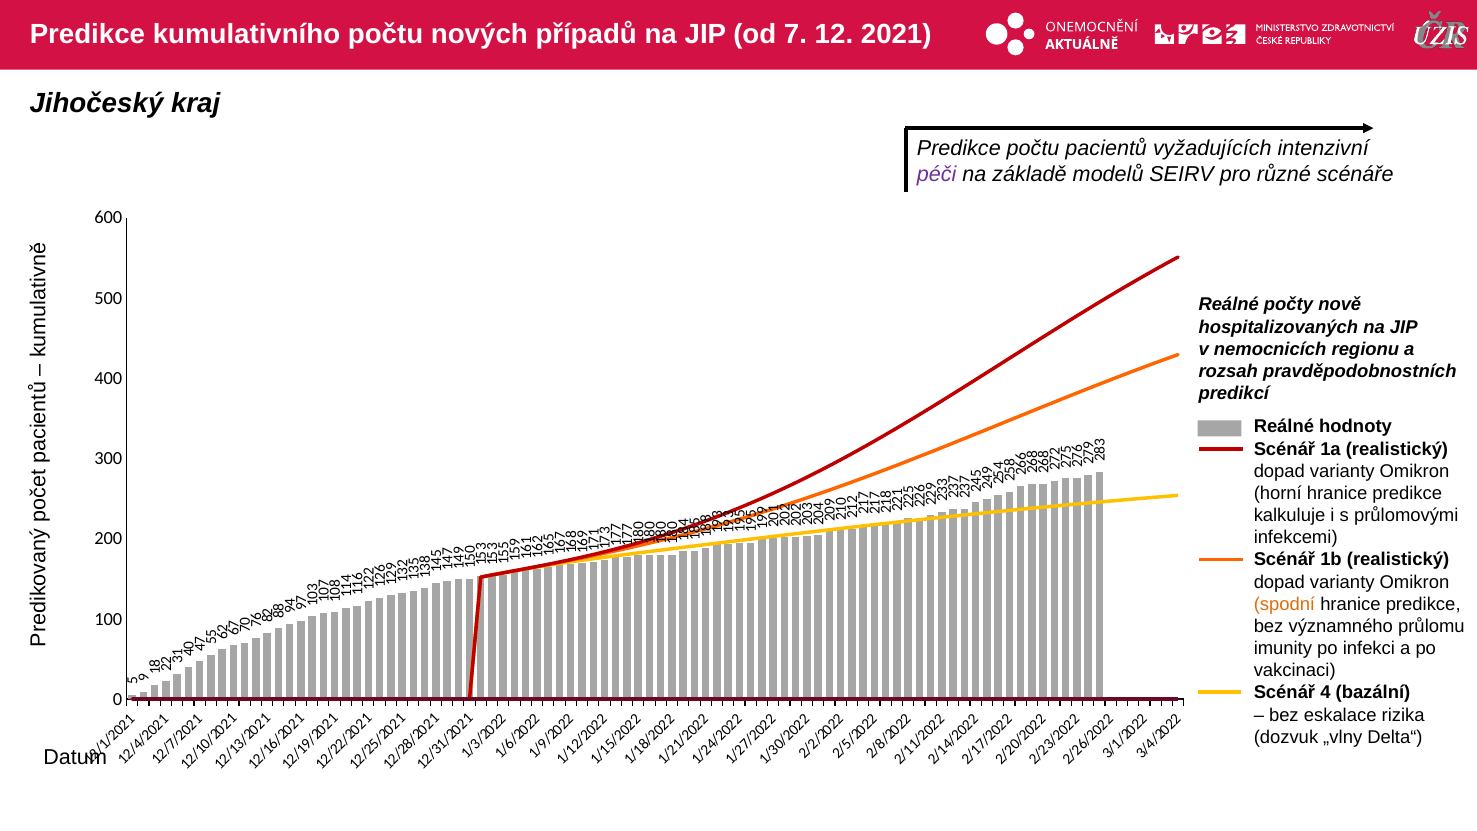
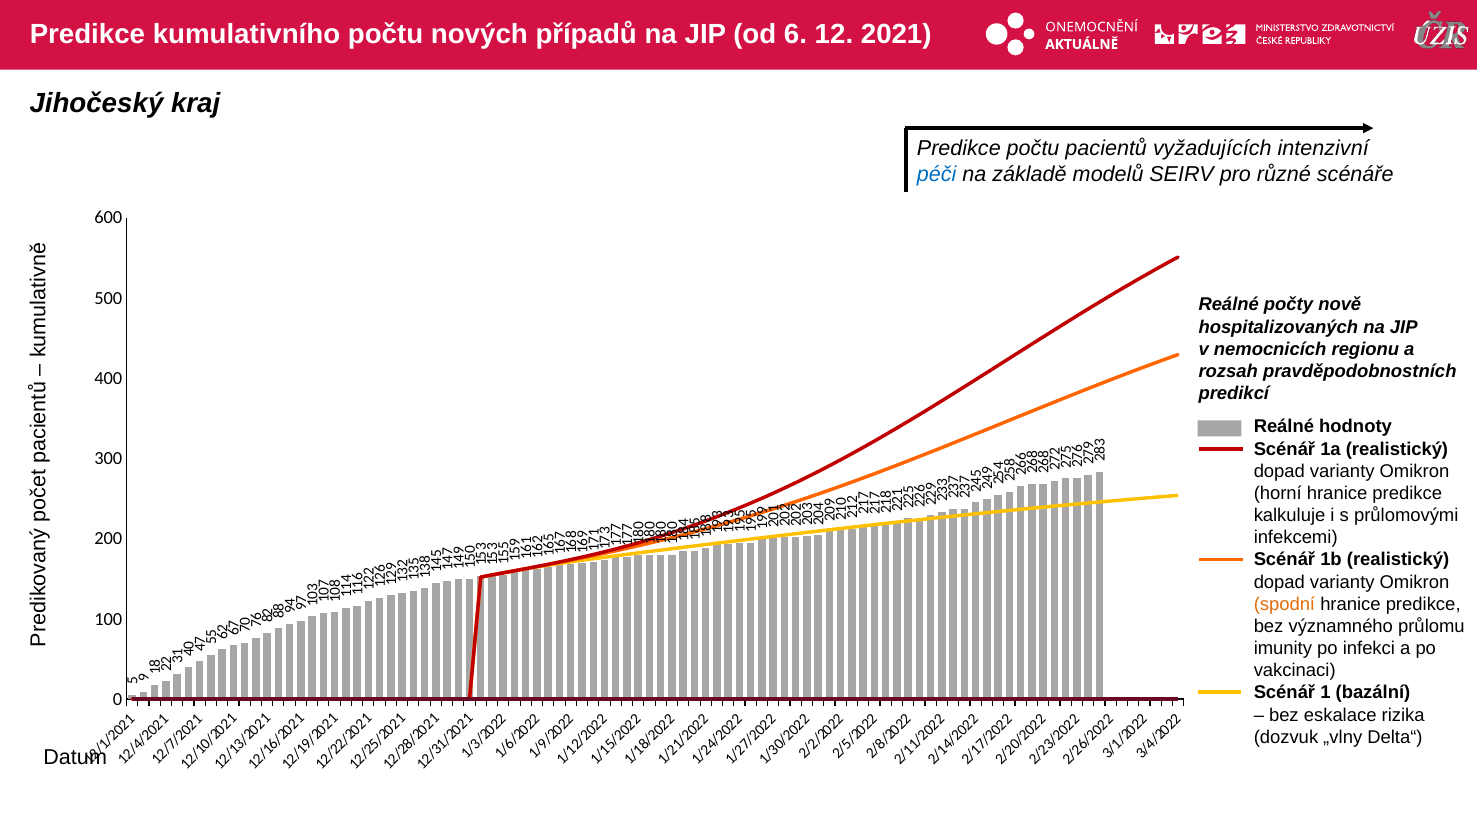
od 7: 7 -> 6 (795, 35)
péči colour: purple -> blue (937, 174)
Scénář 4: 4 -> 1 (1325, 693)
